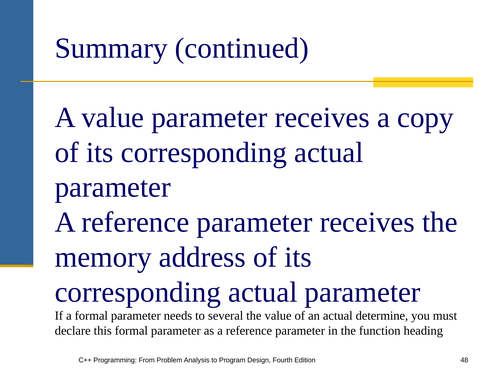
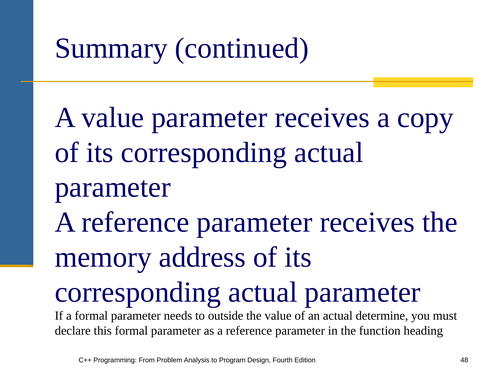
several: several -> outside (226, 315)
